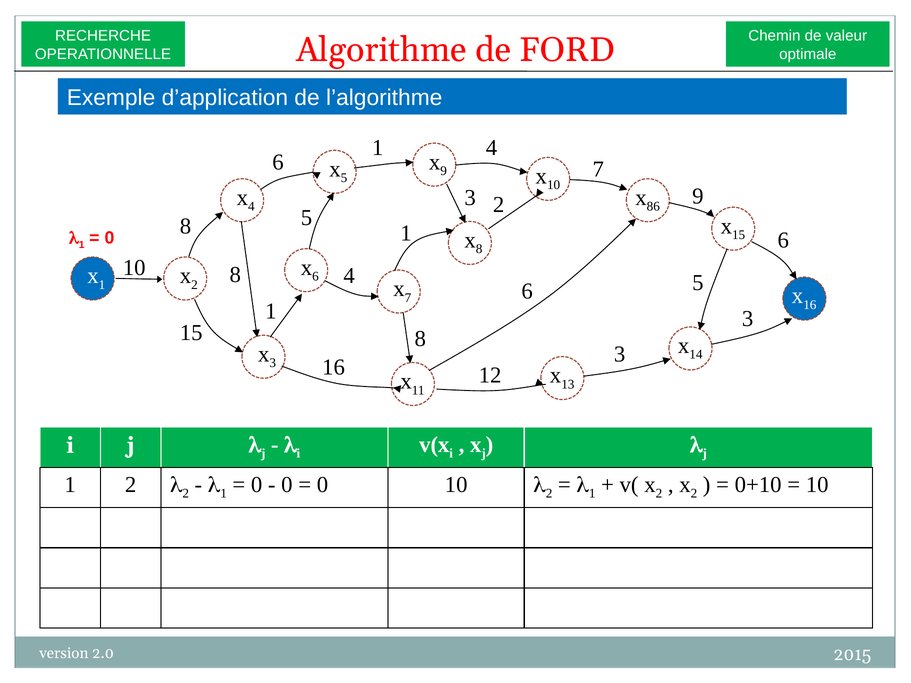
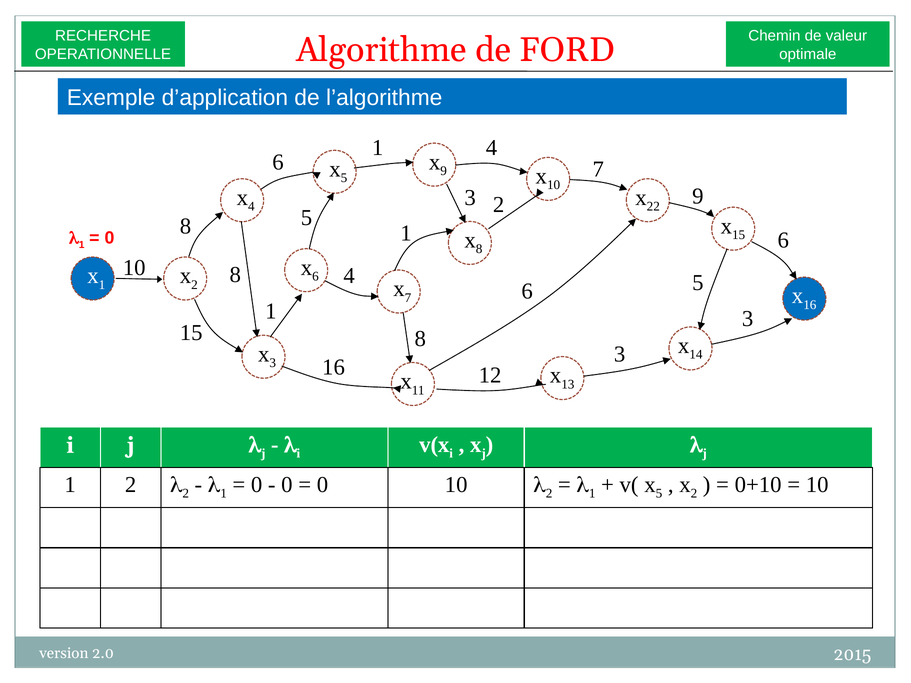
86: 86 -> 22 (653, 207)
2: 2 -> 5 (659, 494)
